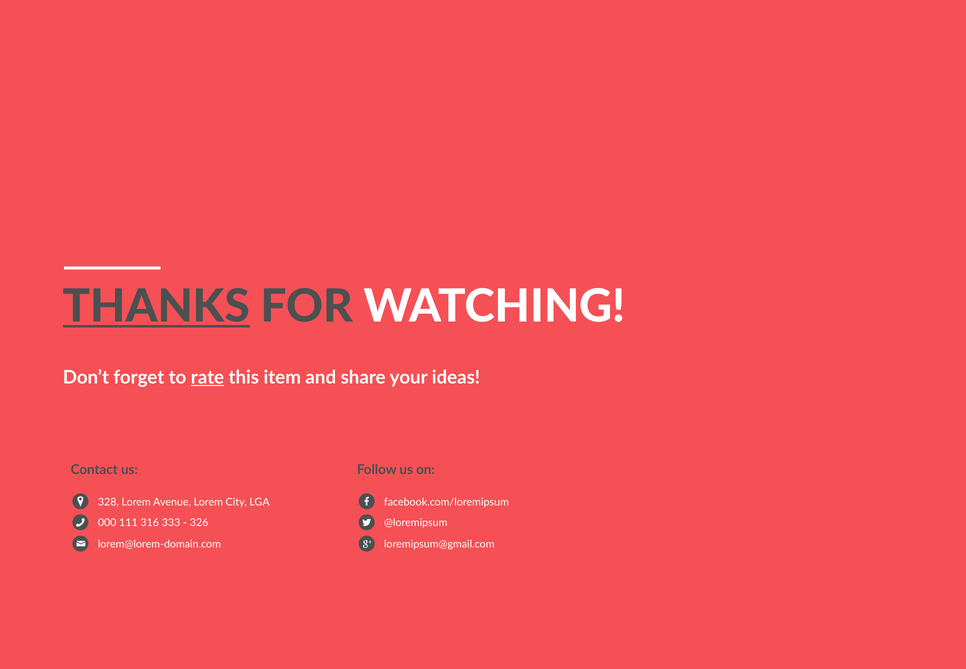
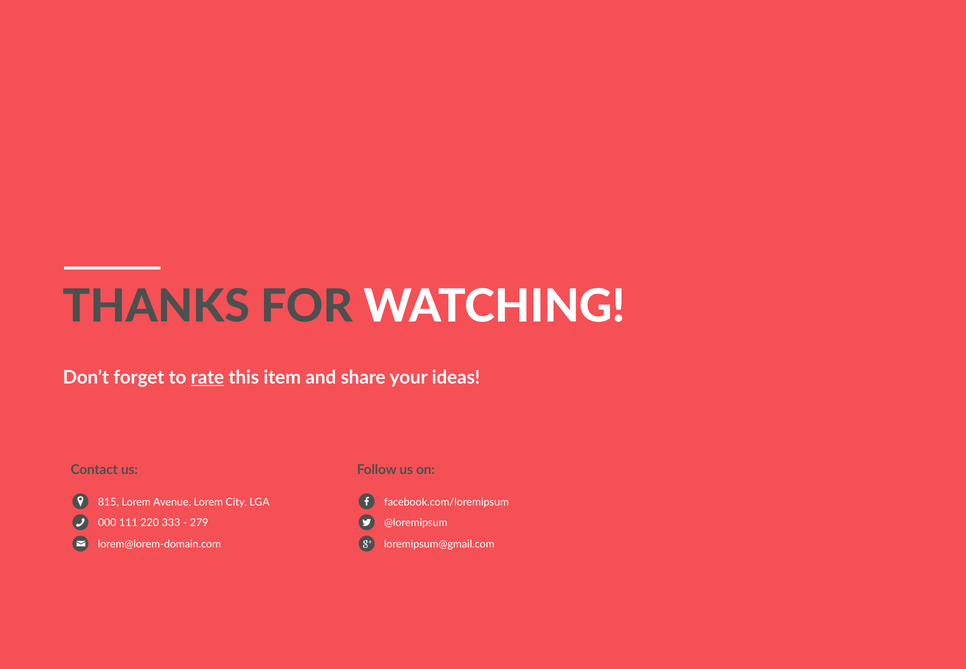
THANKS underline: present -> none (156, 306)
328: 328 -> 815 (108, 502)
316: 316 -> 220 (150, 523)
326: 326 -> 279 (199, 523)
